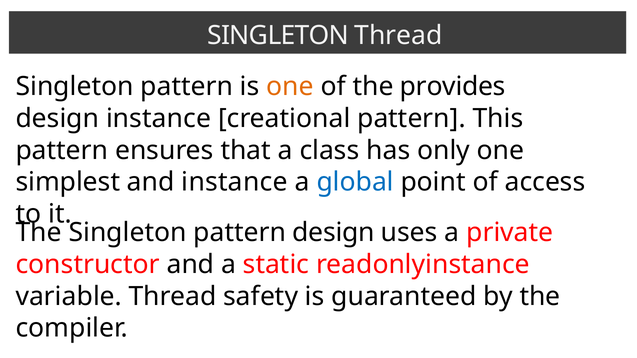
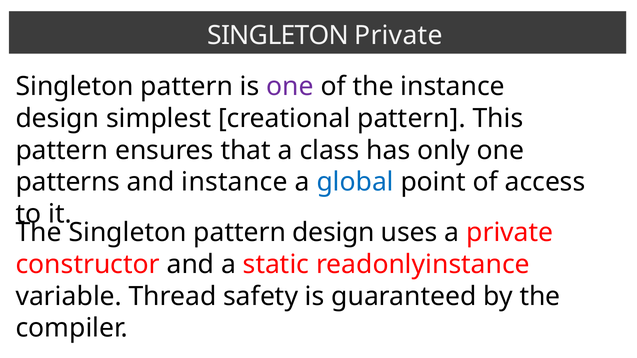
SINGLETON Thread: Thread -> Private (398, 35)
one colour: orange -> purple (290, 87)
the provides: provides -> instance (453, 87)
design instance: instance -> simplest (159, 119)
simplest: simplest -> patterns (68, 182)
